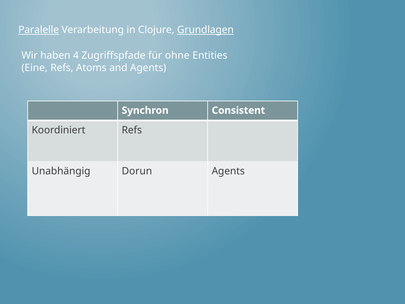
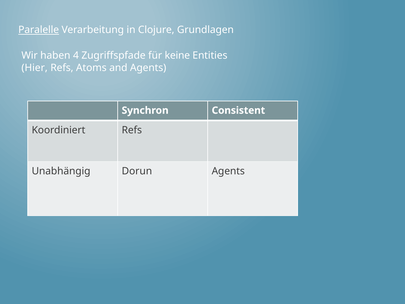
Grundlagen underline: present -> none (205, 30)
ohne: ohne -> keine (177, 56)
Eine: Eine -> Hier (35, 68)
